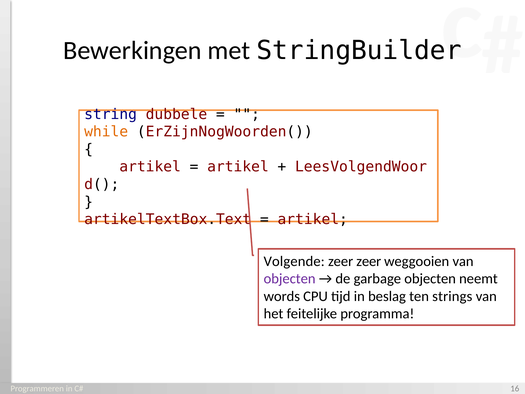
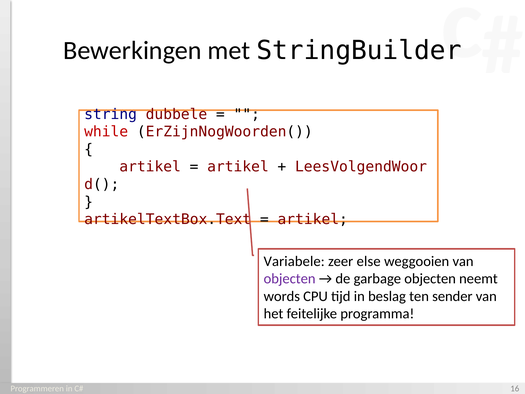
while colour: orange -> red (106, 132)
Volgende: Volgende -> Variabele (294, 261)
zeer zeer: zeer -> else (369, 261)
strings: strings -> sender (452, 296)
